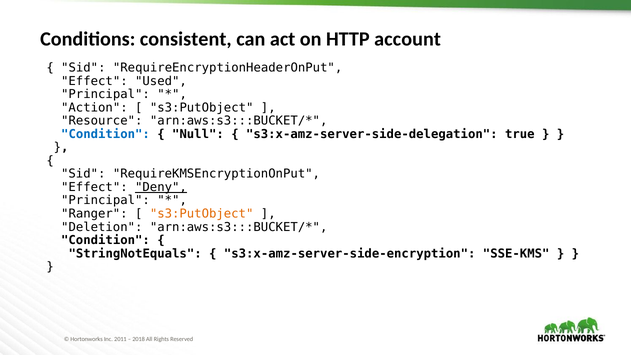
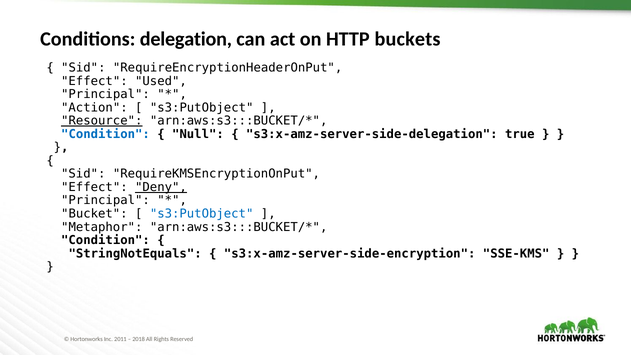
consistent: consistent -> delegation (186, 39)
account: account -> buckets (408, 39)
Resource underline: none -> present (102, 121)
Ranger: Ranger -> Bucket (94, 214)
s3:PutObject colour: orange -> blue (202, 214)
Deletion: Deletion -> Metaphor (102, 227)
